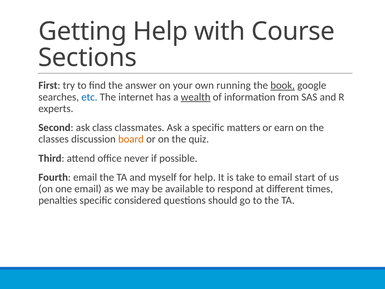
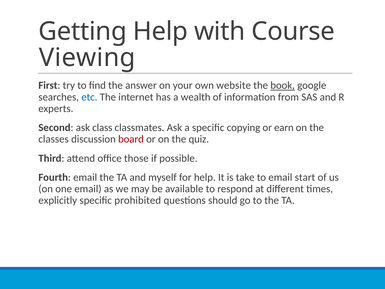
Sections: Sections -> Viewing (87, 57)
running: running -> website (234, 85)
wealth underline: present -> none (196, 97)
matters: matters -> copying (243, 128)
board colour: orange -> red (131, 139)
never: never -> those (136, 158)
penalties: penalties -> explicitly (58, 200)
considered: considered -> prohibited (138, 200)
